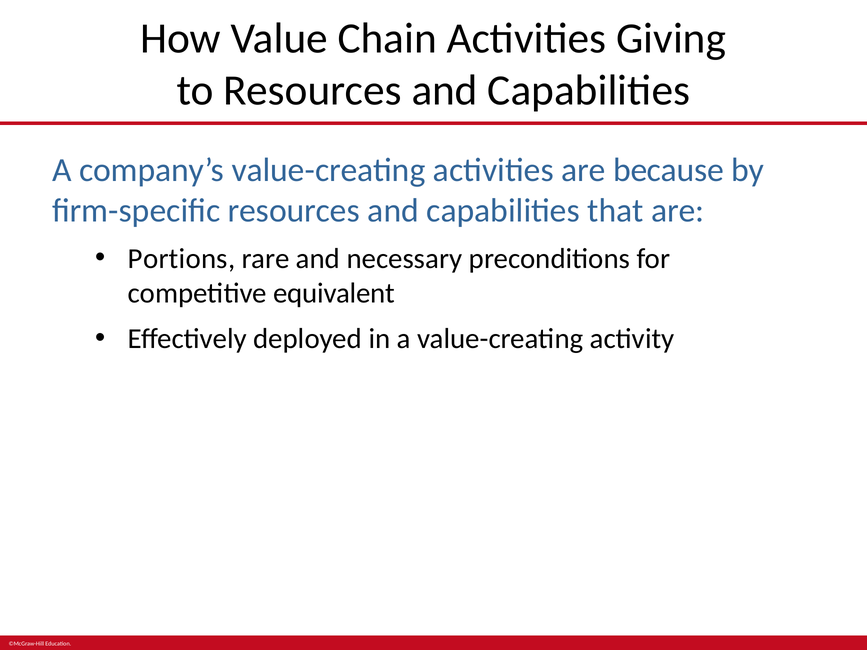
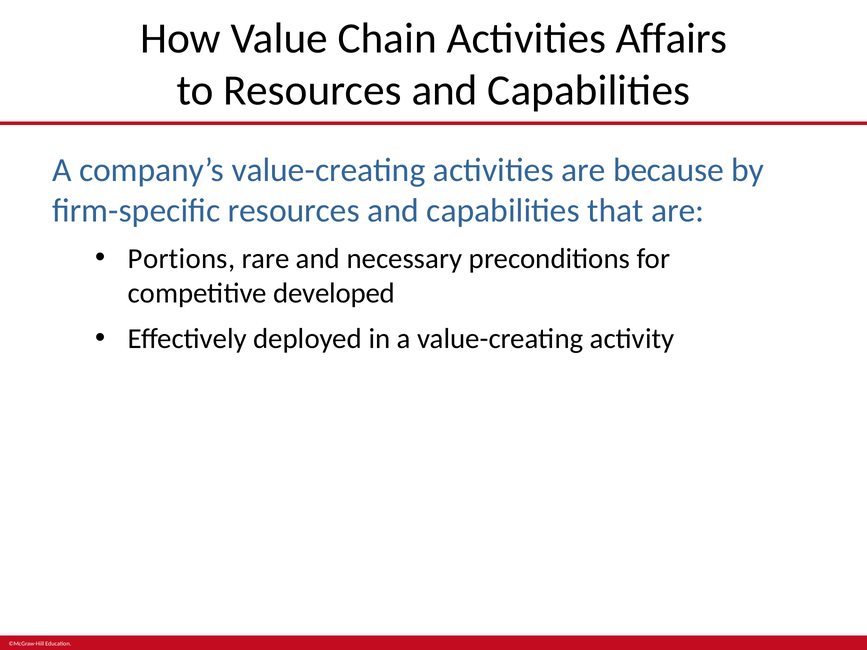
Giving: Giving -> Affairs (671, 39)
equivalent: equivalent -> developed (334, 293)
